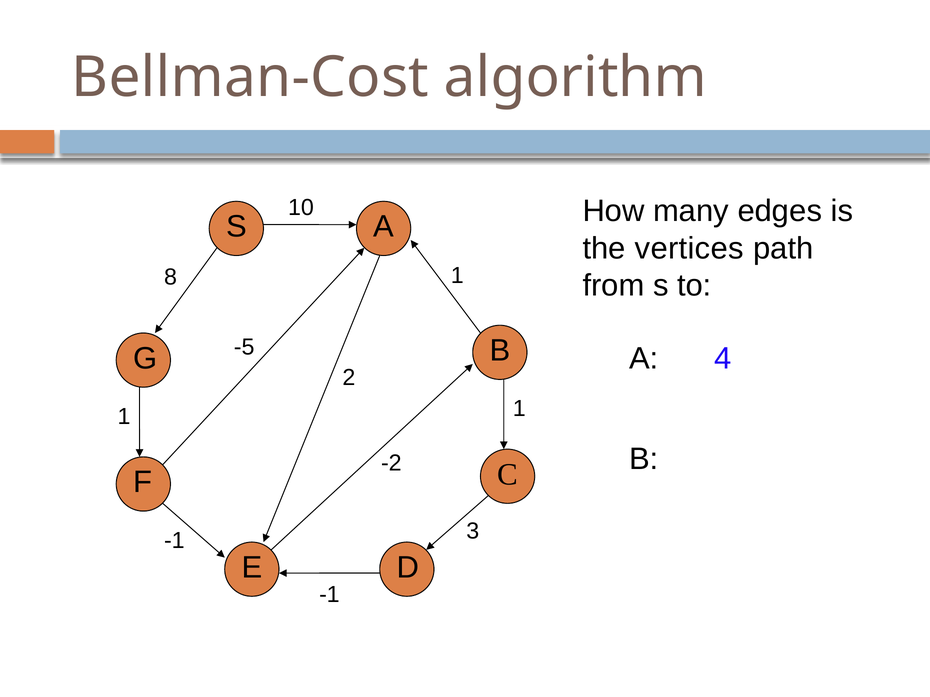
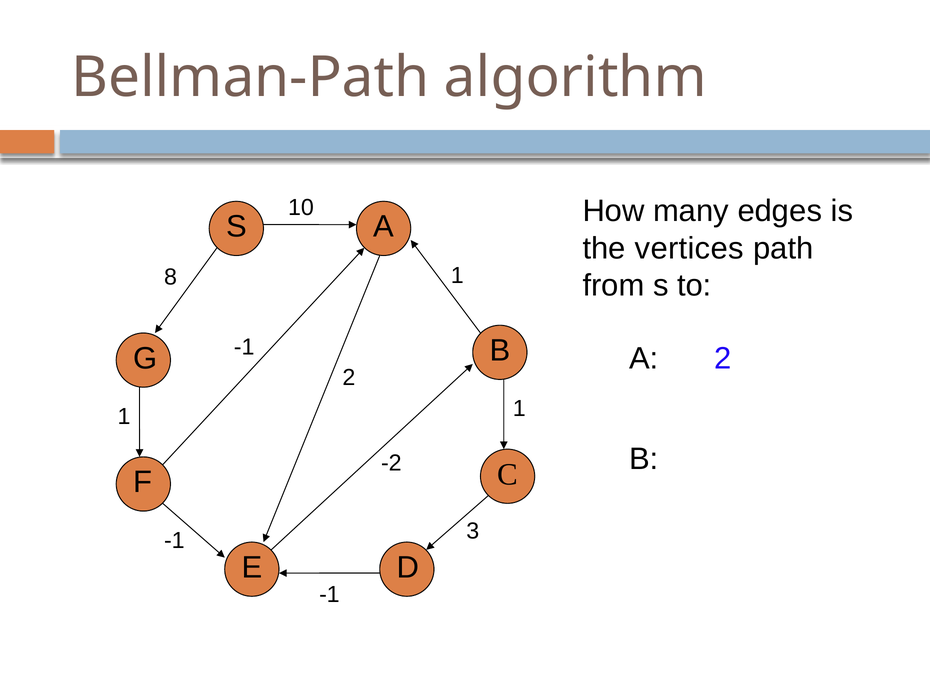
Bellman-Cost: Bellman-Cost -> Bellman-Path (250, 78)
-5: -5 -> -1 (244, 347)
A 4: 4 -> 2 (723, 359)
